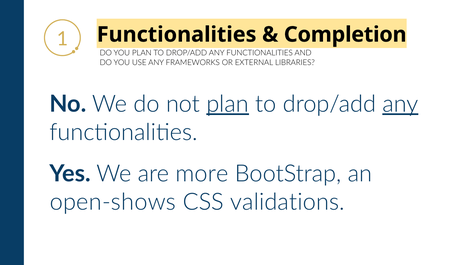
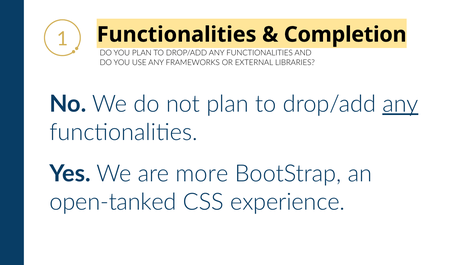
plan underline: present -> none (228, 104)
open-shows: open-shows -> open-tanked (113, 202)
validations: validations -> experience (288, 202)
